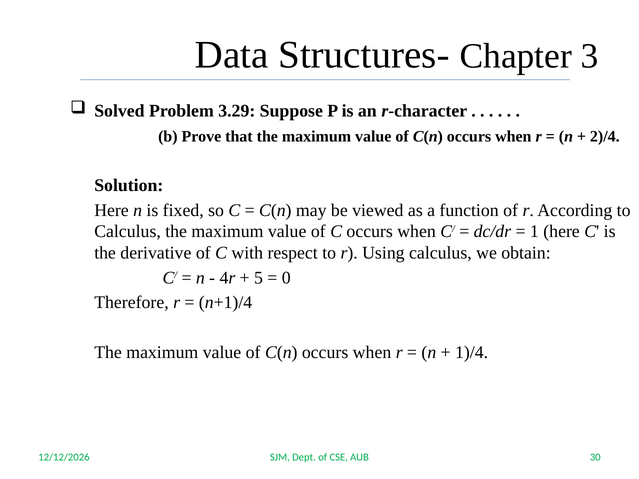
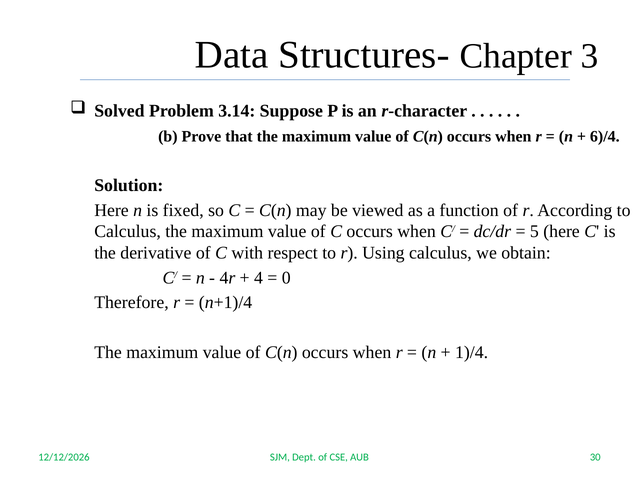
3.29: 3.29 -> 3.14 (237, 111)
2)/4: 2)/4 -> 6)/4 (605, 136)
1: 1 -> 5 (534, 232)
5: 5 -> 4 (258, 278)
